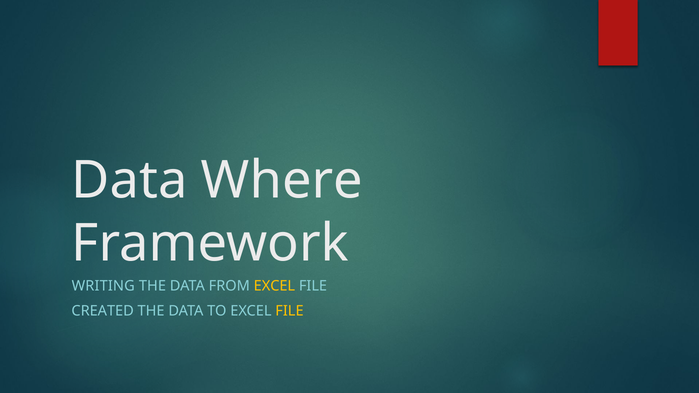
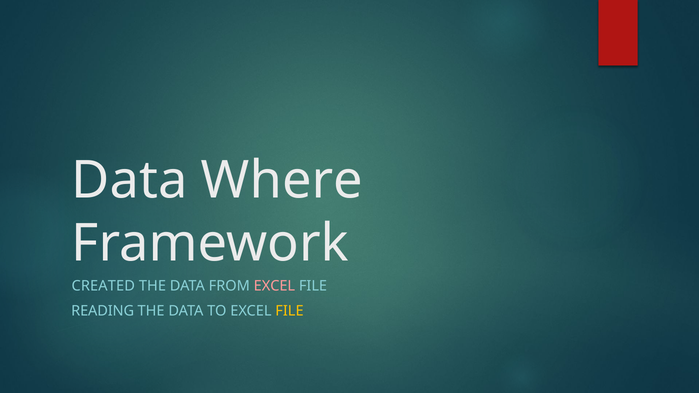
WRITING: WRITING -> CREATED (103, 286)
EXCEL colour: yellow -> pink (274, 286)
CREATED: CREATED -> READING (103, 311)
